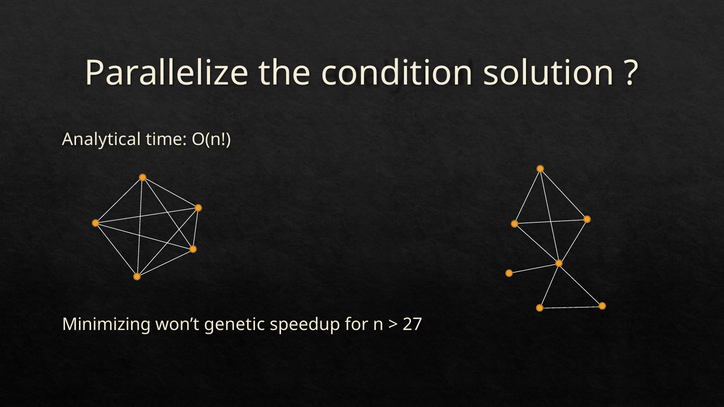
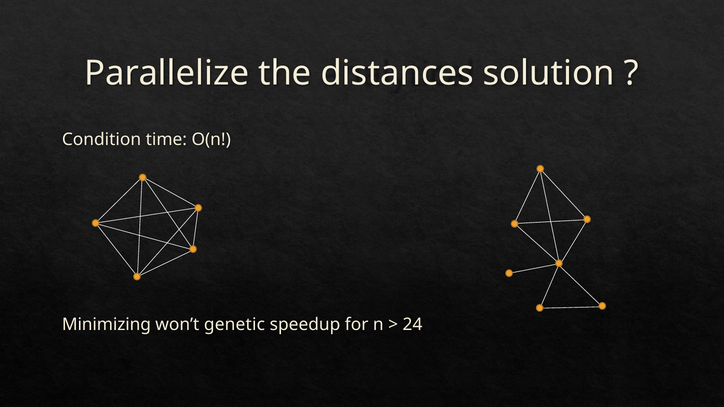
condition: condition -> distances (397, 73)
Analytical: Analytical -> Condition (101, 140)
27: 27 -> 24 (413, 325)
